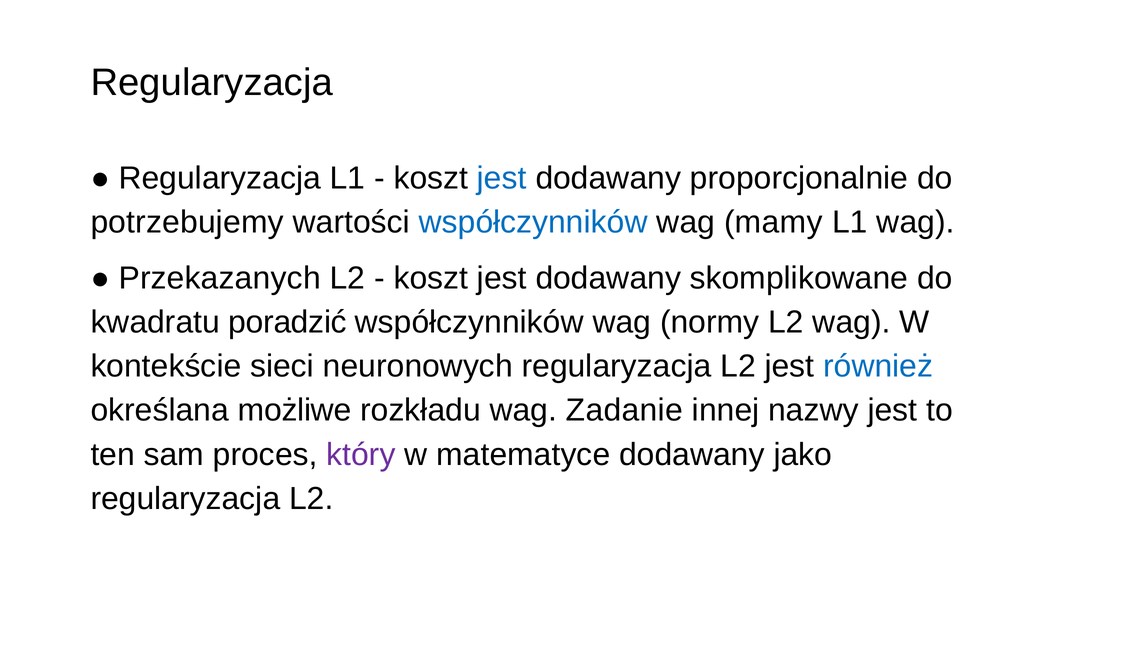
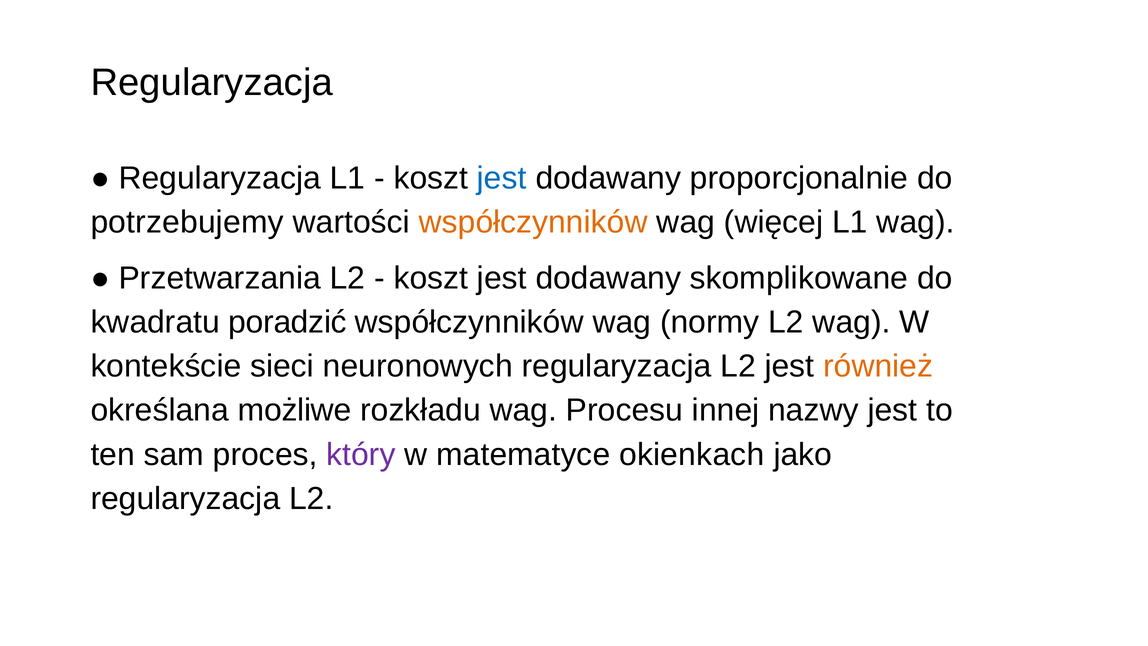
współczynników colour: blue -> orange (533, 222)
mamy: mamy -> więcej (774, 222)
Przekazanych: Przekazanych -> Przetwarzania (220, 278)
również colour: blue -> orange (878, 366)
Zadanie: Zadanie -> Procesu (625, 410)
matematyce dodawany: dodawany -> okienkach (692, 454)
